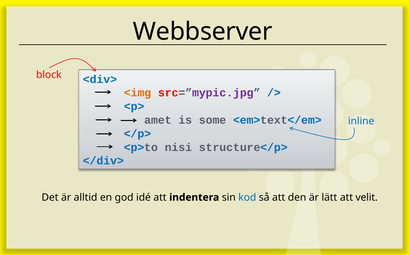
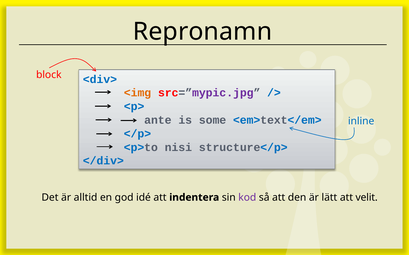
Webbserver: Webbserver -> Repronamn (202, 32)
amet: amet -> ante (158, 120)
kod colour: blue -> purple (247, 198)
